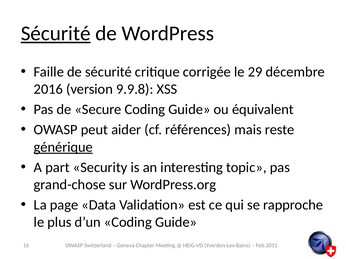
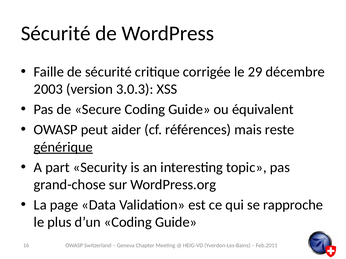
Sécurité underline: present -> none (56, 33)
2016: 2016 -> 2003 (48, 89)
9.9.8: 9.9.8 -> 3.0.3 (135, 89)
